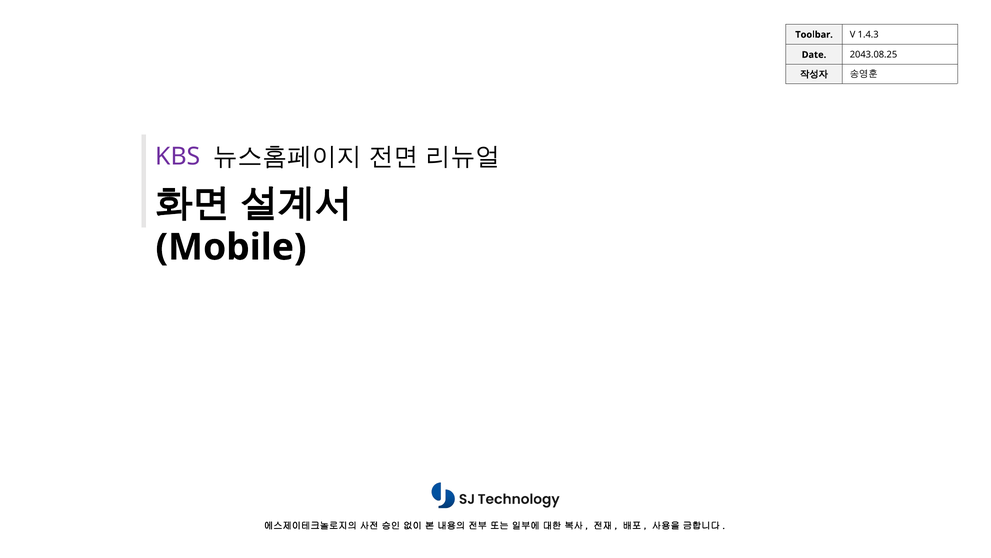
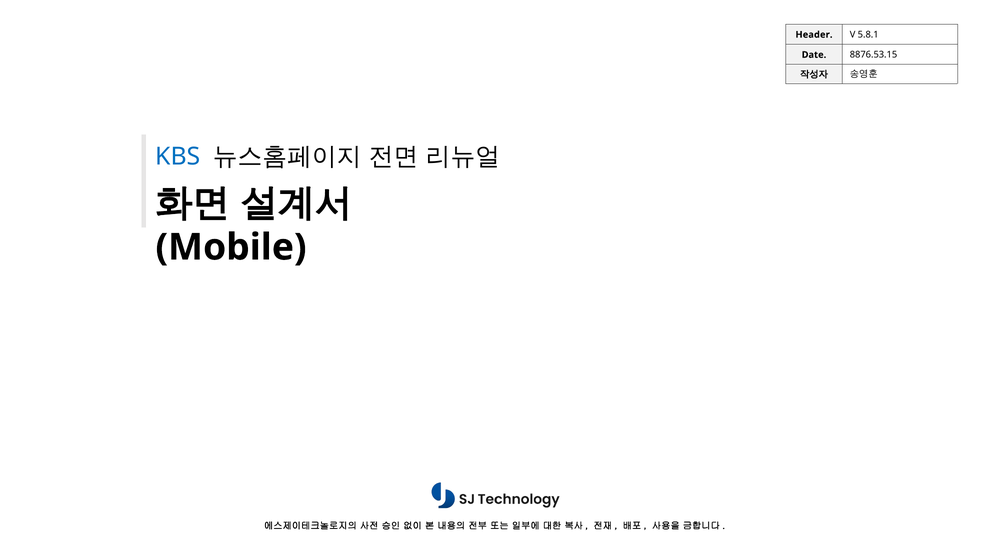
Toolbar: Toolbar -> Header (814, 35)
1.4.3: 1.4.3 -> 5.8.1 (868, 35)
2043.08.25: 2043.08.25 -> 8876.53.15 (874, 55)
KBS colour: purple -> blue (178, 157)
